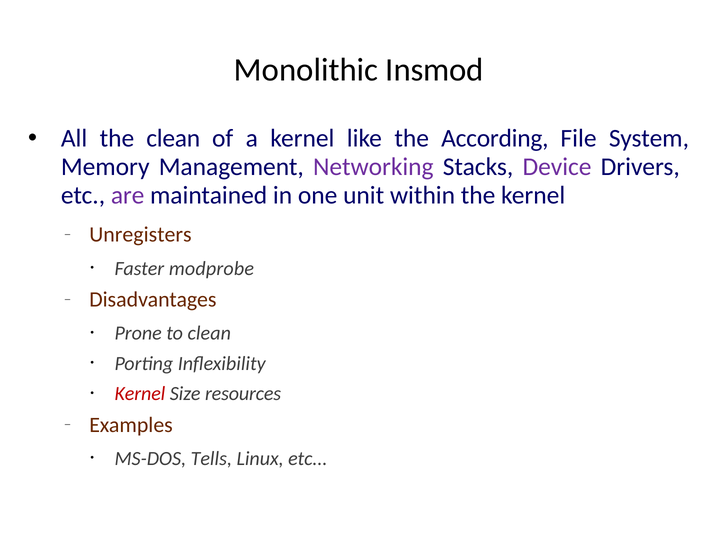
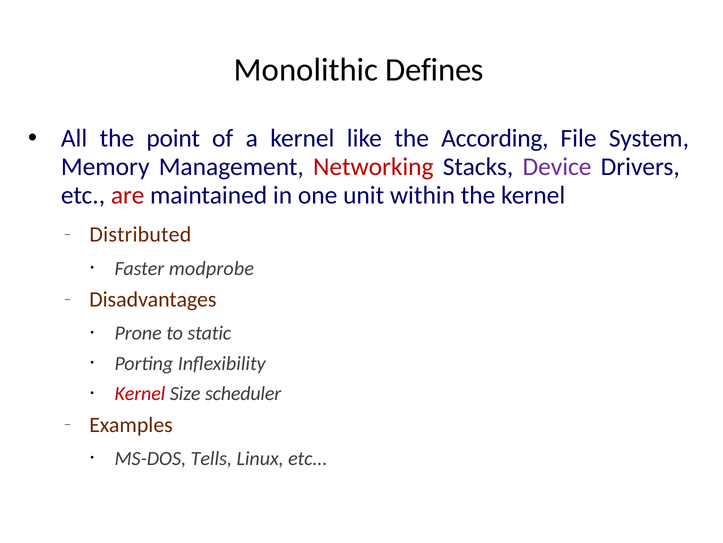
Insmod: Insmod -> Defines (435, 70)
the clean: clean -> point (173, 138)
Networking colour: purple -> red (373, 166)
are colour: purple -> red (128, 195)
Unregisters: Unregisters -> Distributed (140, 234)
to clean: clean -> static (209, 333)
resources: resources -> scheduler (243, 393)
